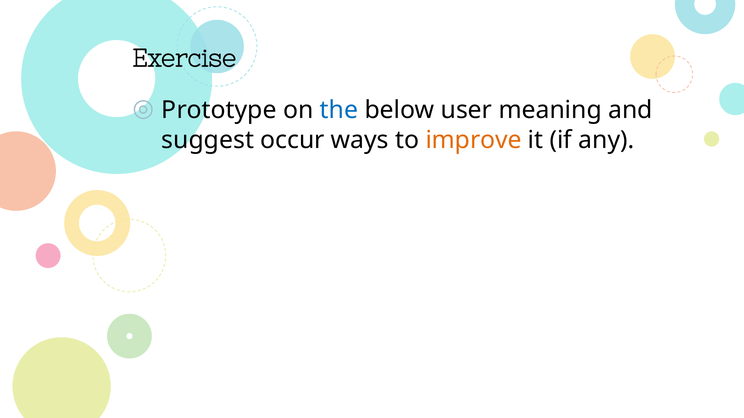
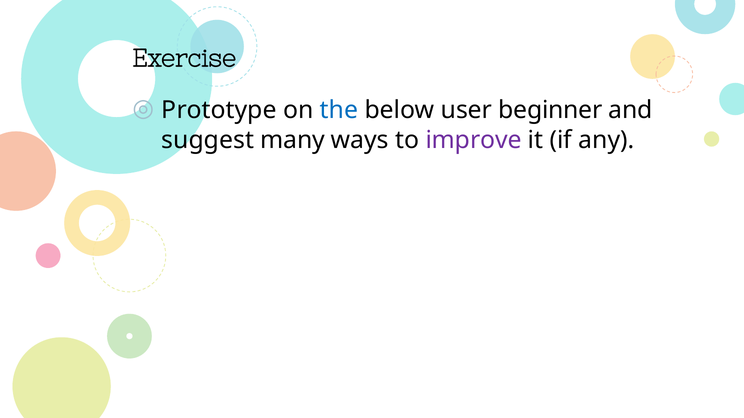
meaning: meaning -> beginner (550, 110)
occur: occur -> many (293, 140)
improve colour: orange -> purple (474, 140)
